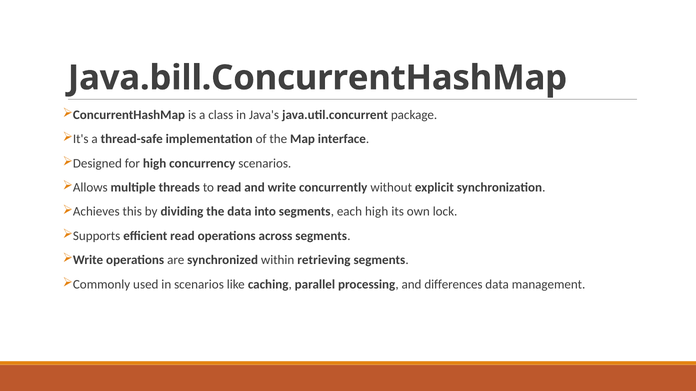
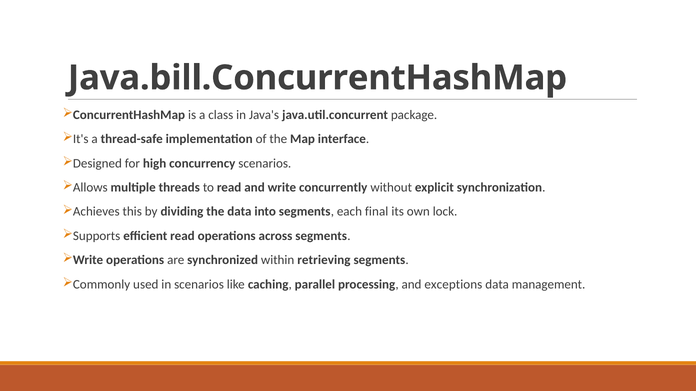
each high: high -> final (377, 212)
differences: differences -> exceptions (453, 285)
